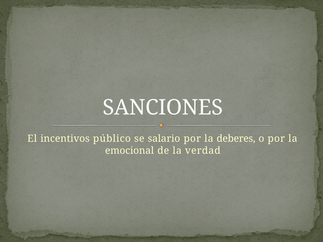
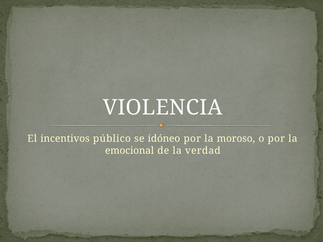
SANCIONES: SANCIONES -> VIOLENCIA (163, 108)
salario: salario -> idóneo (164, 139)
deberes: deberes -> moroso (236, 139)
